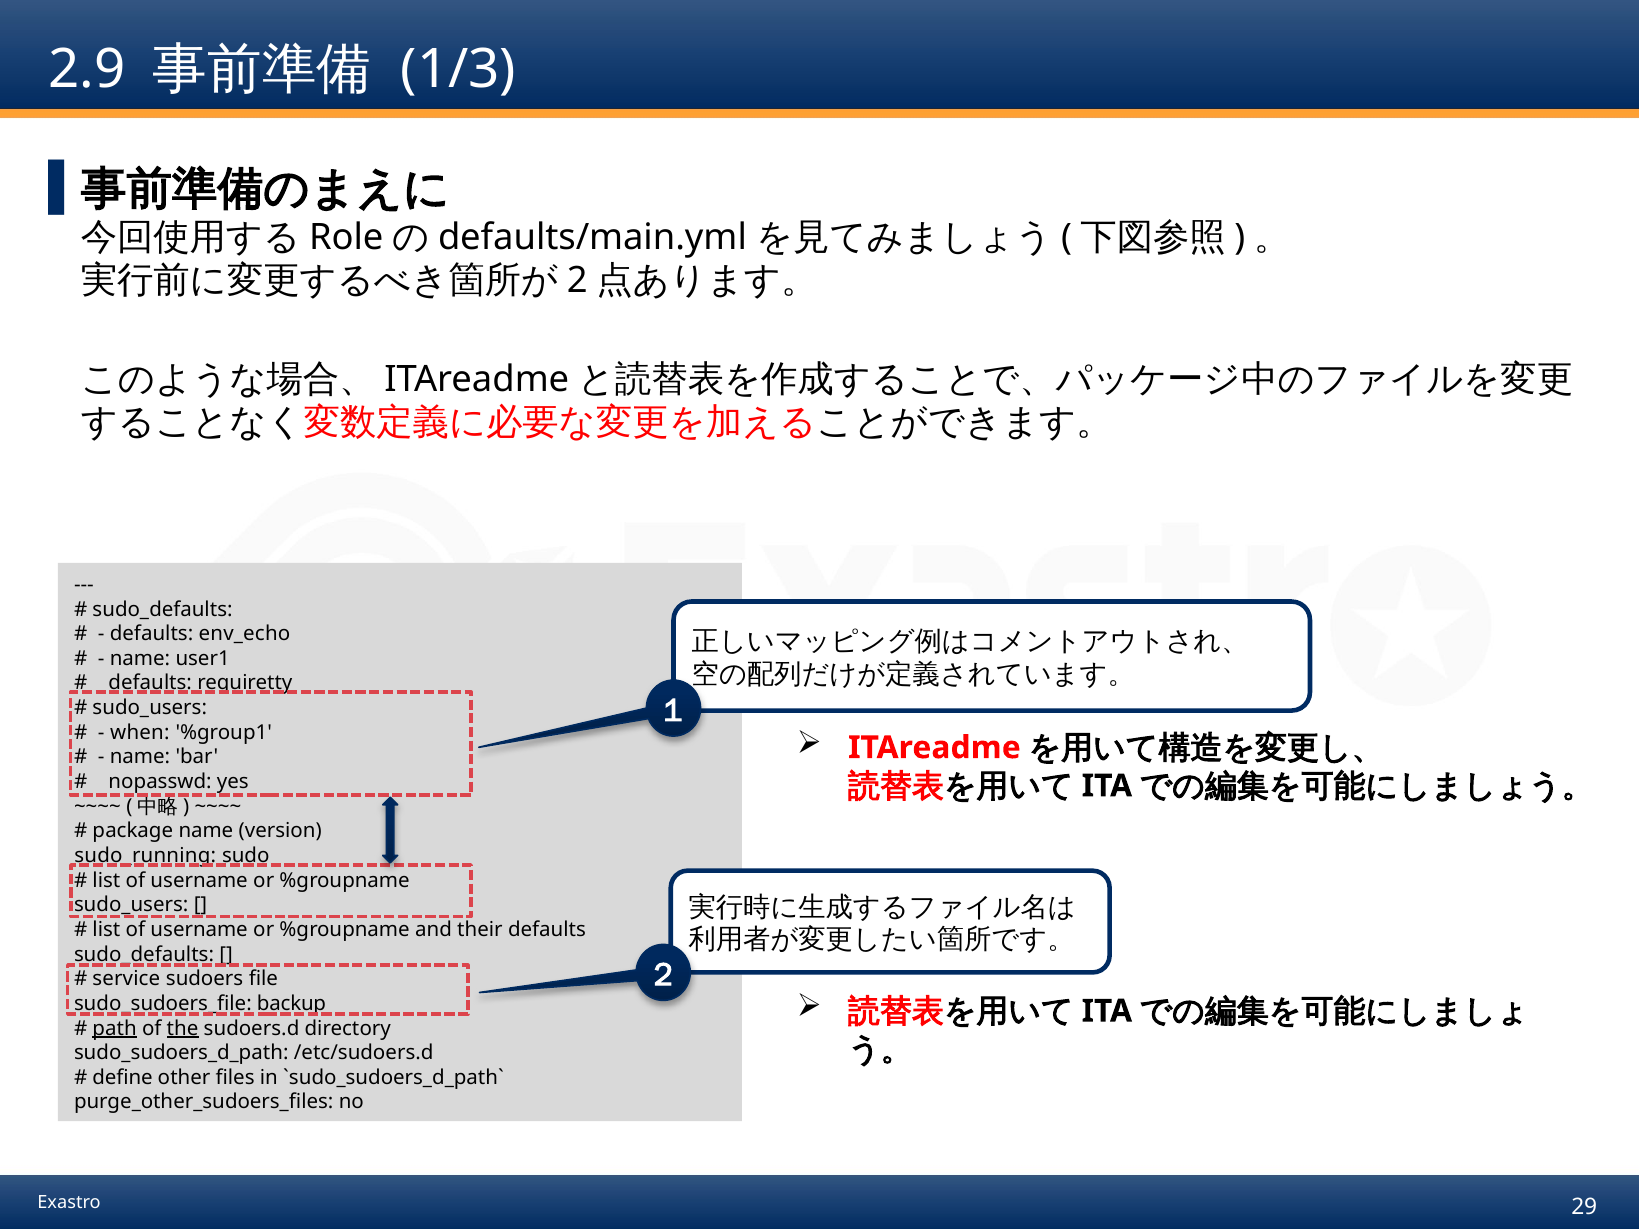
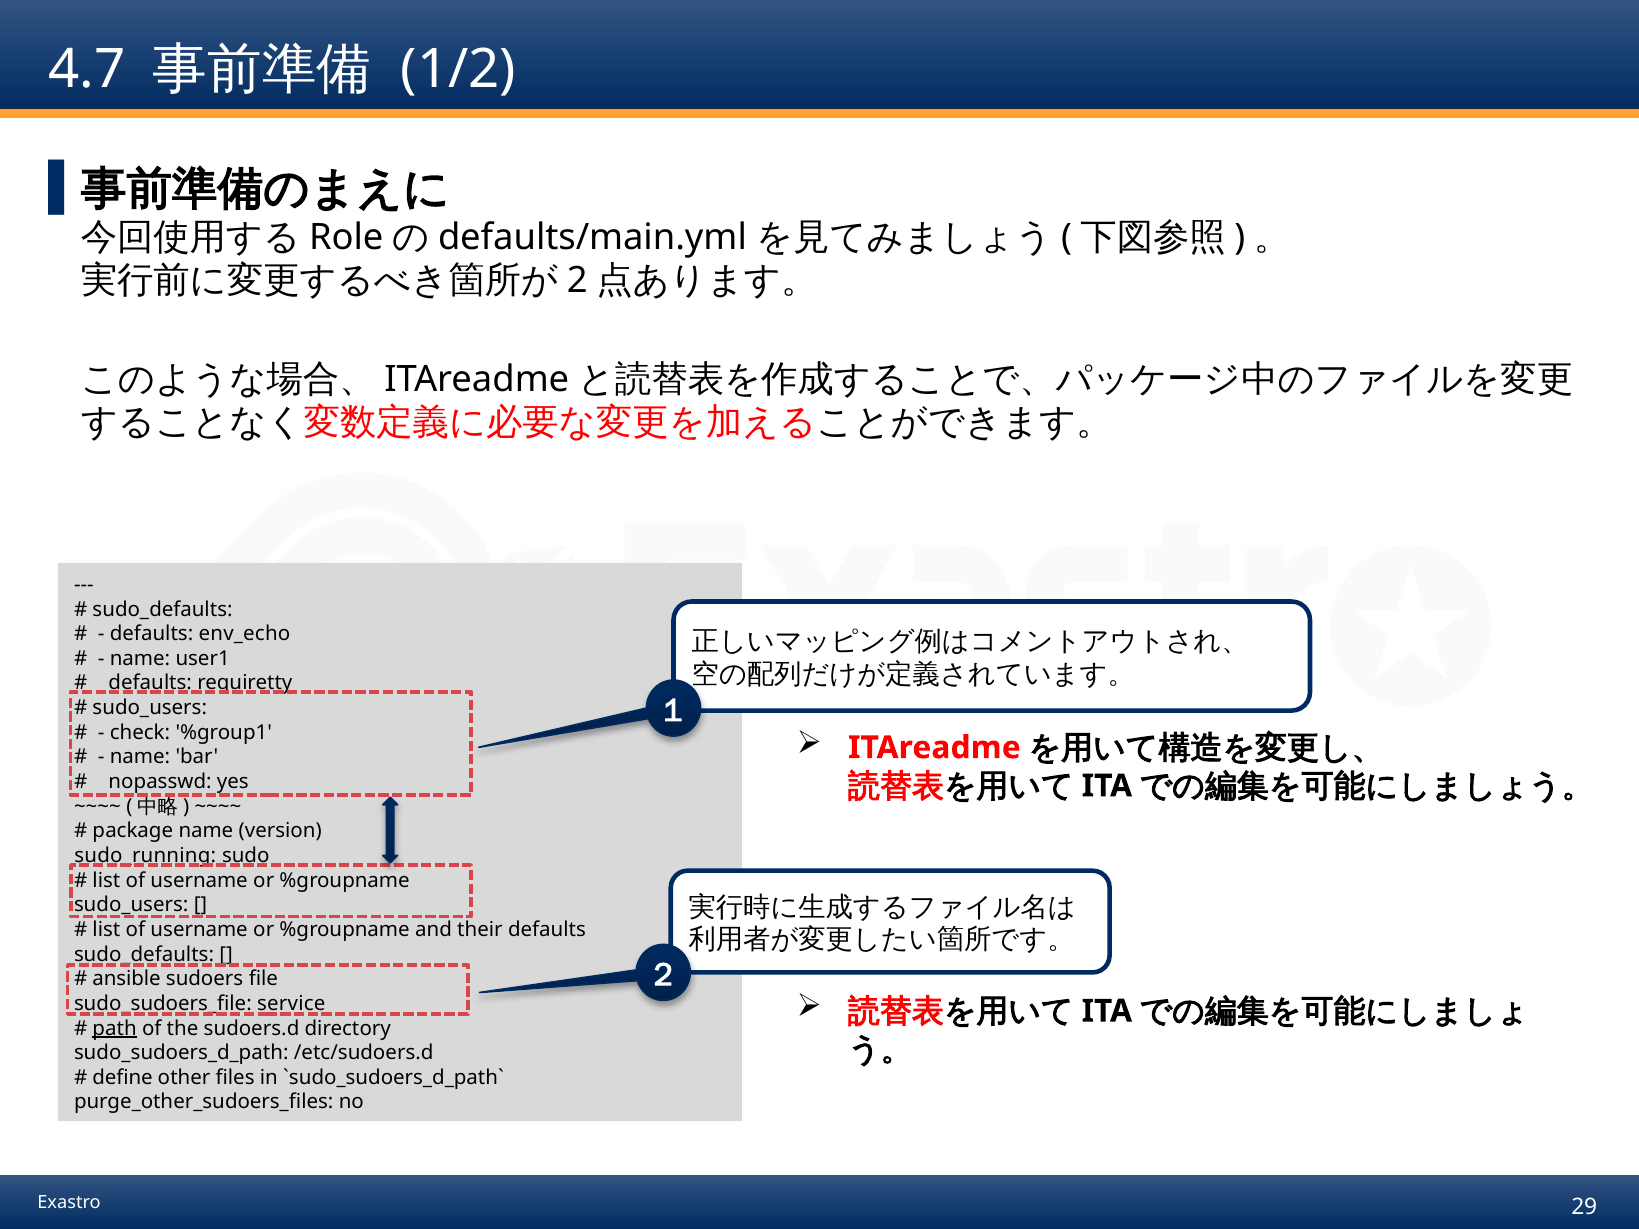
2.9: 2.9 -> 4.7 (87, 70)
1/3: 1/3 -> 1/2 (458, 70)
when: when -> check (140, 733)
service: service -> ansible (126, 979)
backup: backup -> service (291, 1004)
the underline: present -> none (183, 1028)
